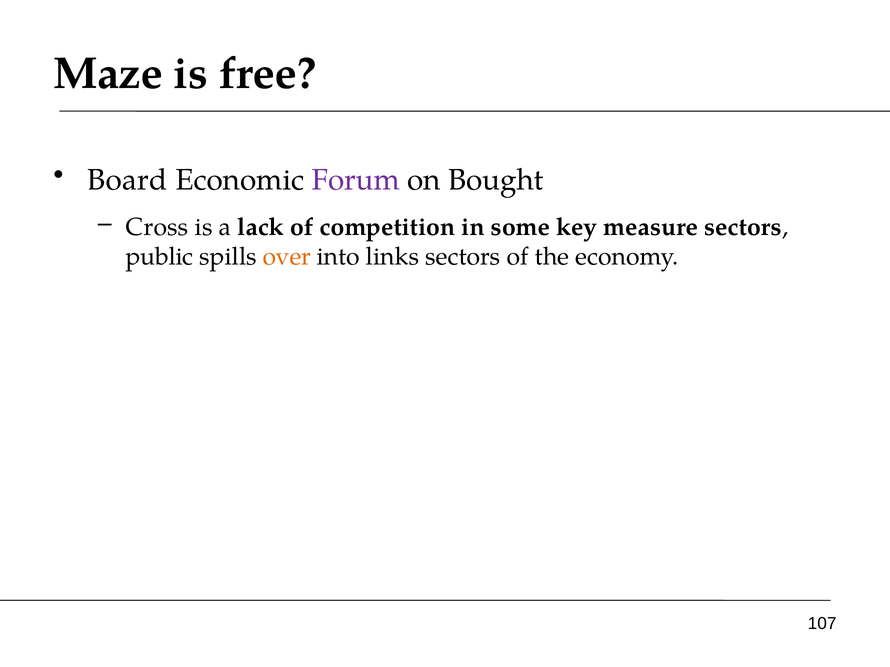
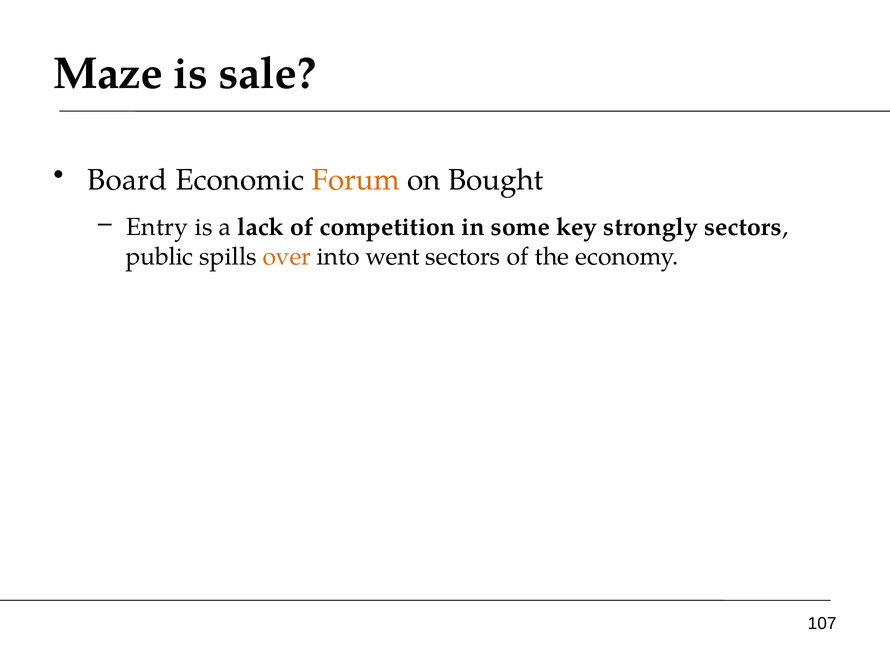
free: free -> sale (268, 74)
Forum colour: purple -> orange (356, 180)
Cross: Cross -> Entry (157, 227)
measure: measure -> strongly (651, 227)
links: links -> went (393, 257)
